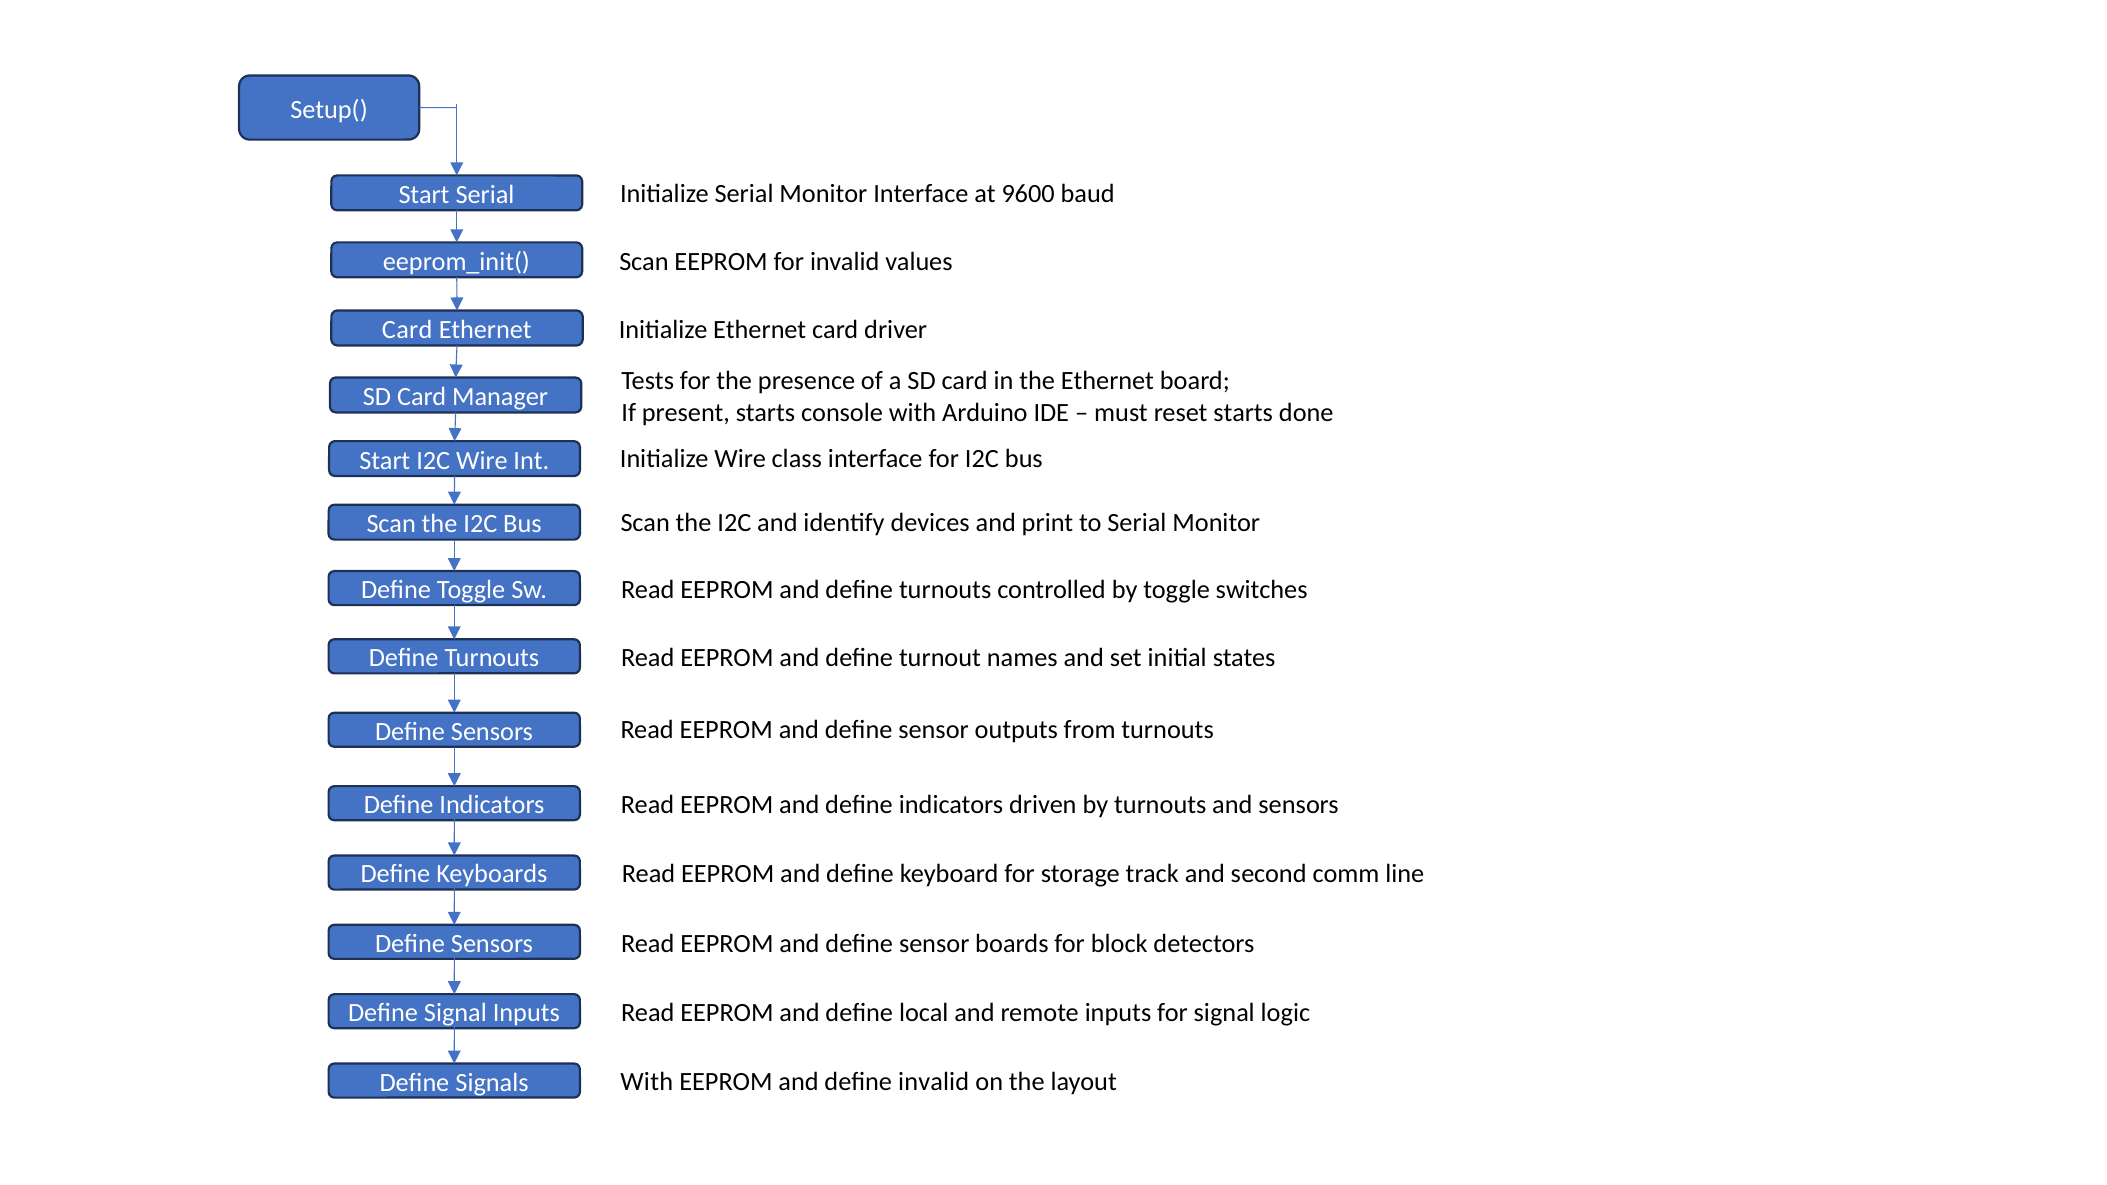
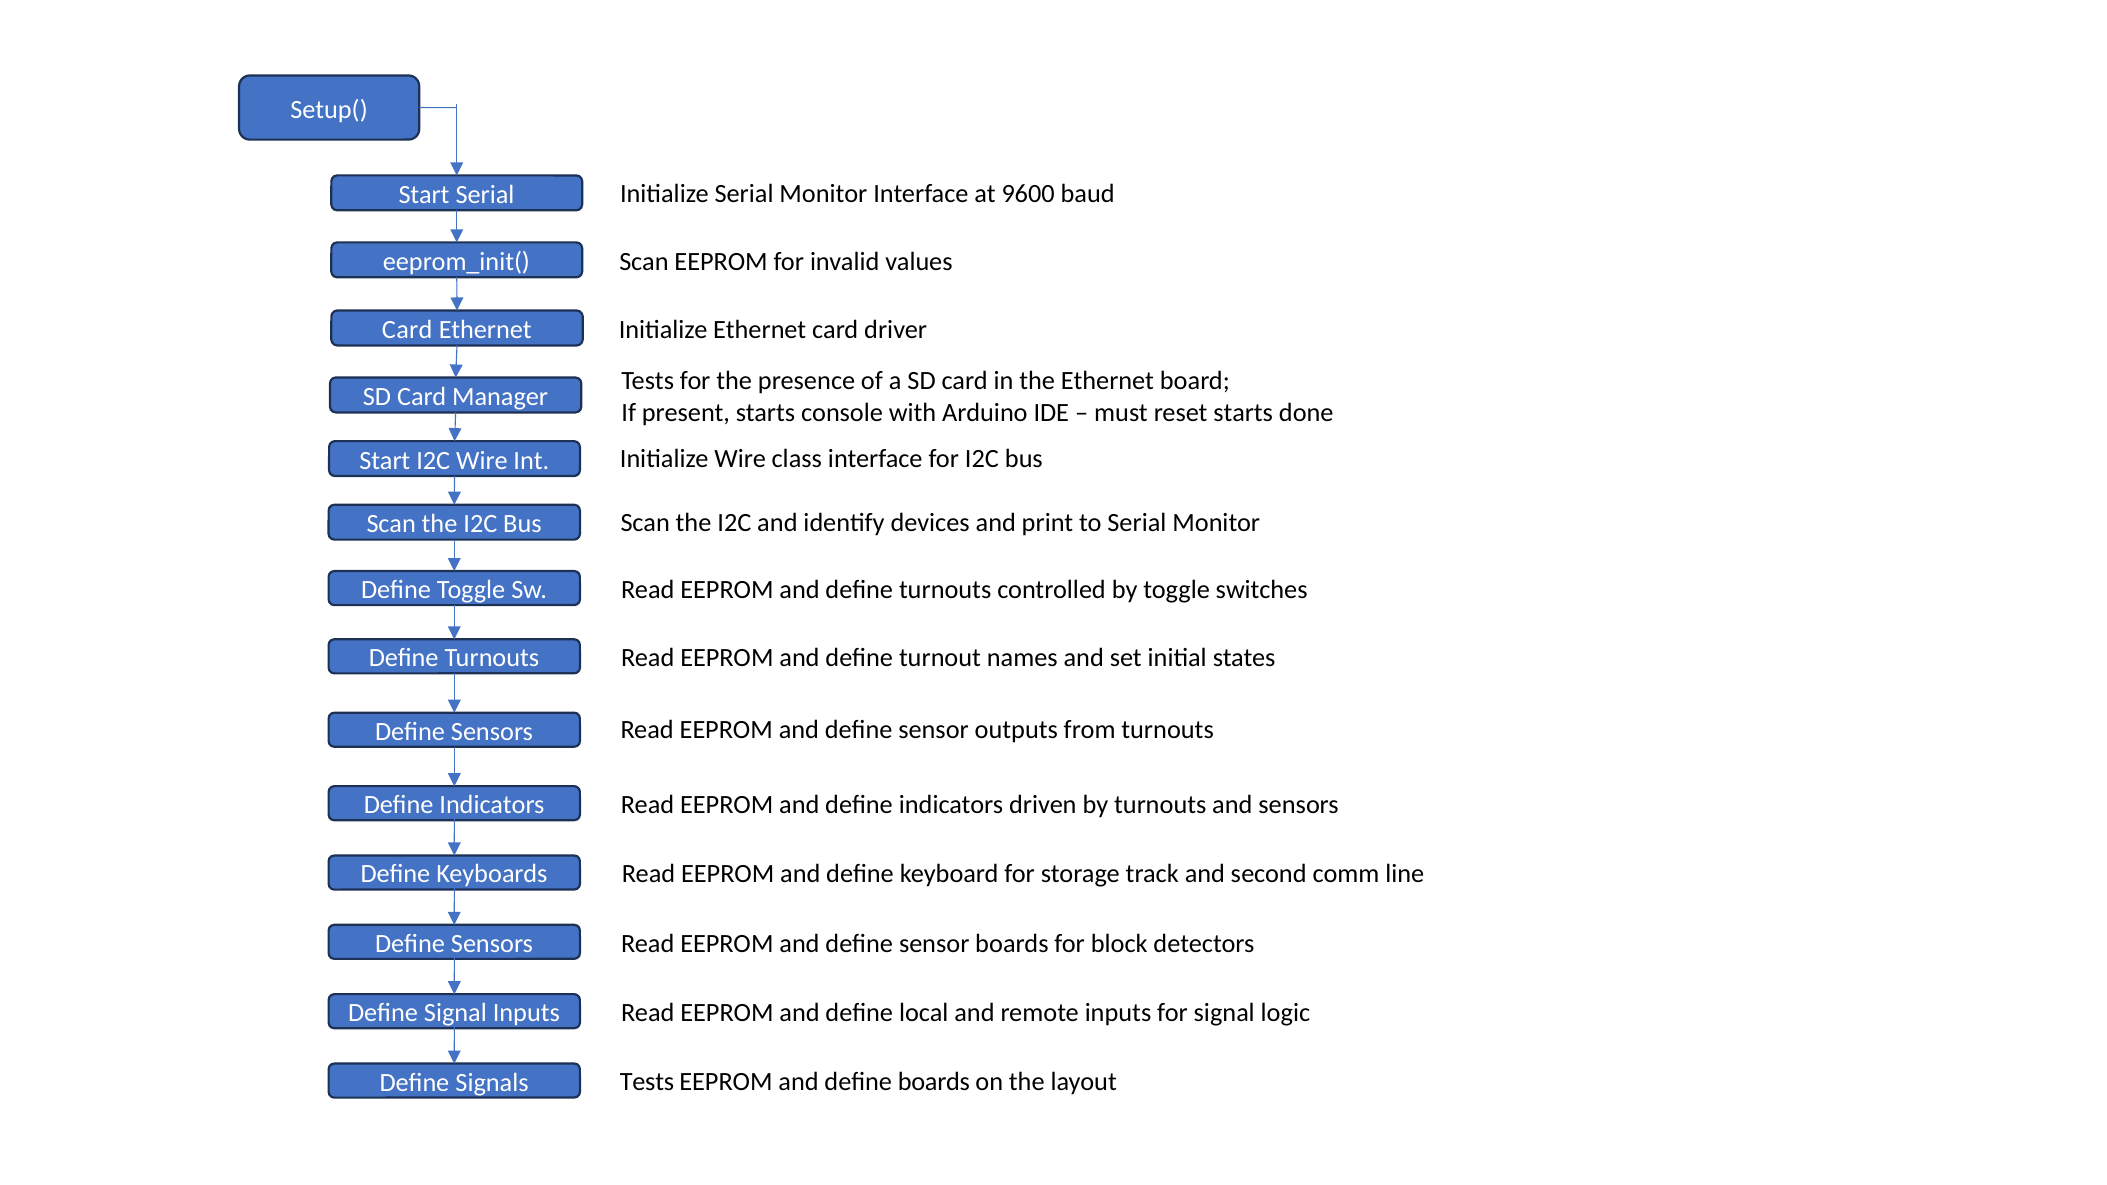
Signals With: With -> Tests (647, 1082)
define invalid: invalid -> boards (934, 1082)
